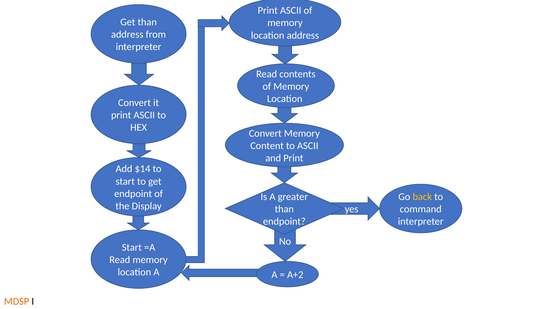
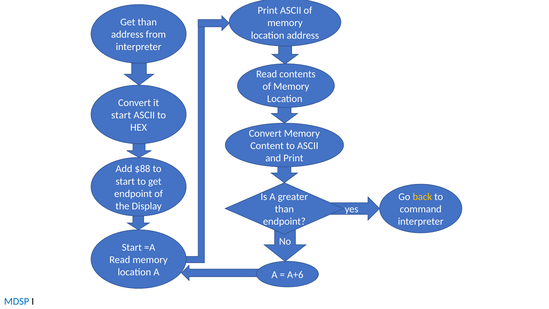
print: print -> start (121, 115)
$14: $14 -> $88 (143, 169)
A+2: A+2 -> A+6 (295, 275)
MDSP colour: orange -> blue (17, 301)
